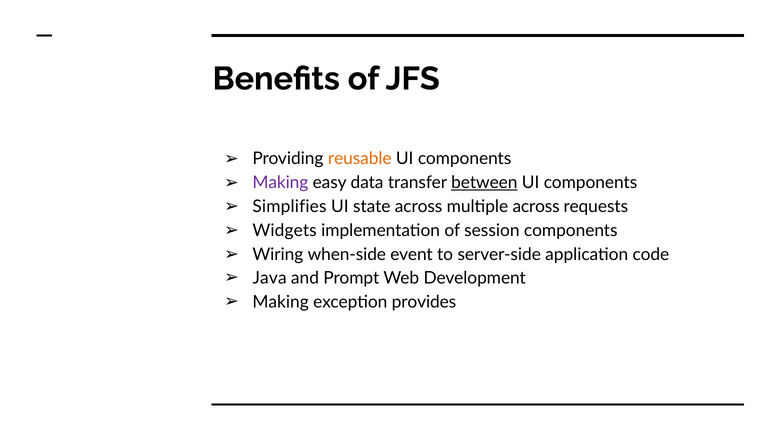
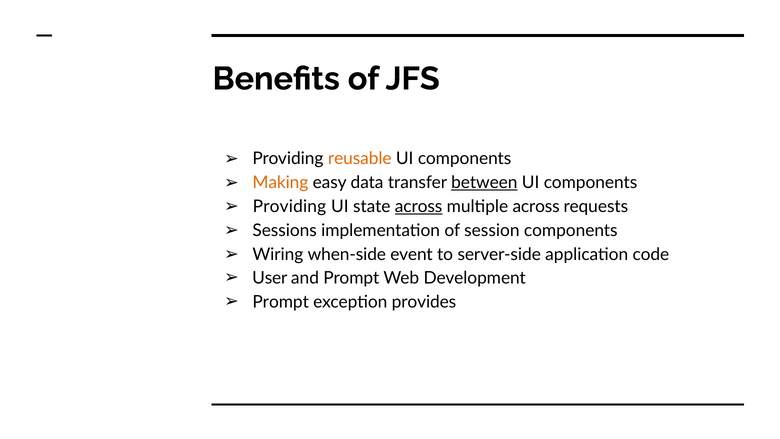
Making colour: purple -> orange (280, 183)
Simplifies: Simplifies -> Providing (289, 206)
across underline: none -> present (419, 206)
Widgets: Widgets -> Sessions (285, 230)
Java: Java -> User (270, 278)
Making: Making -> Prompt (281, 302)
